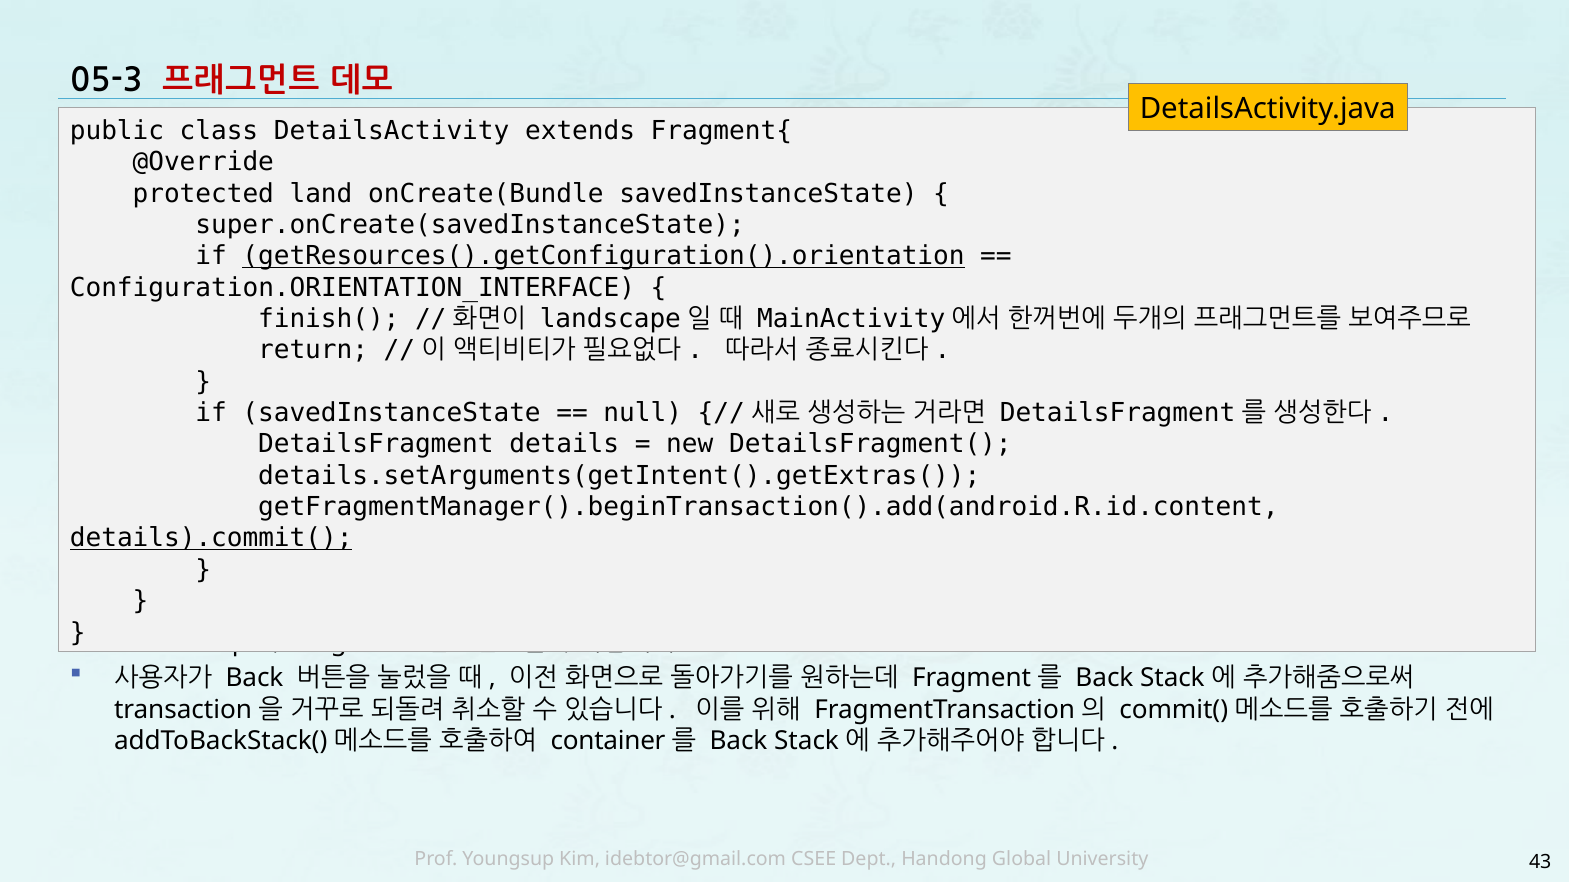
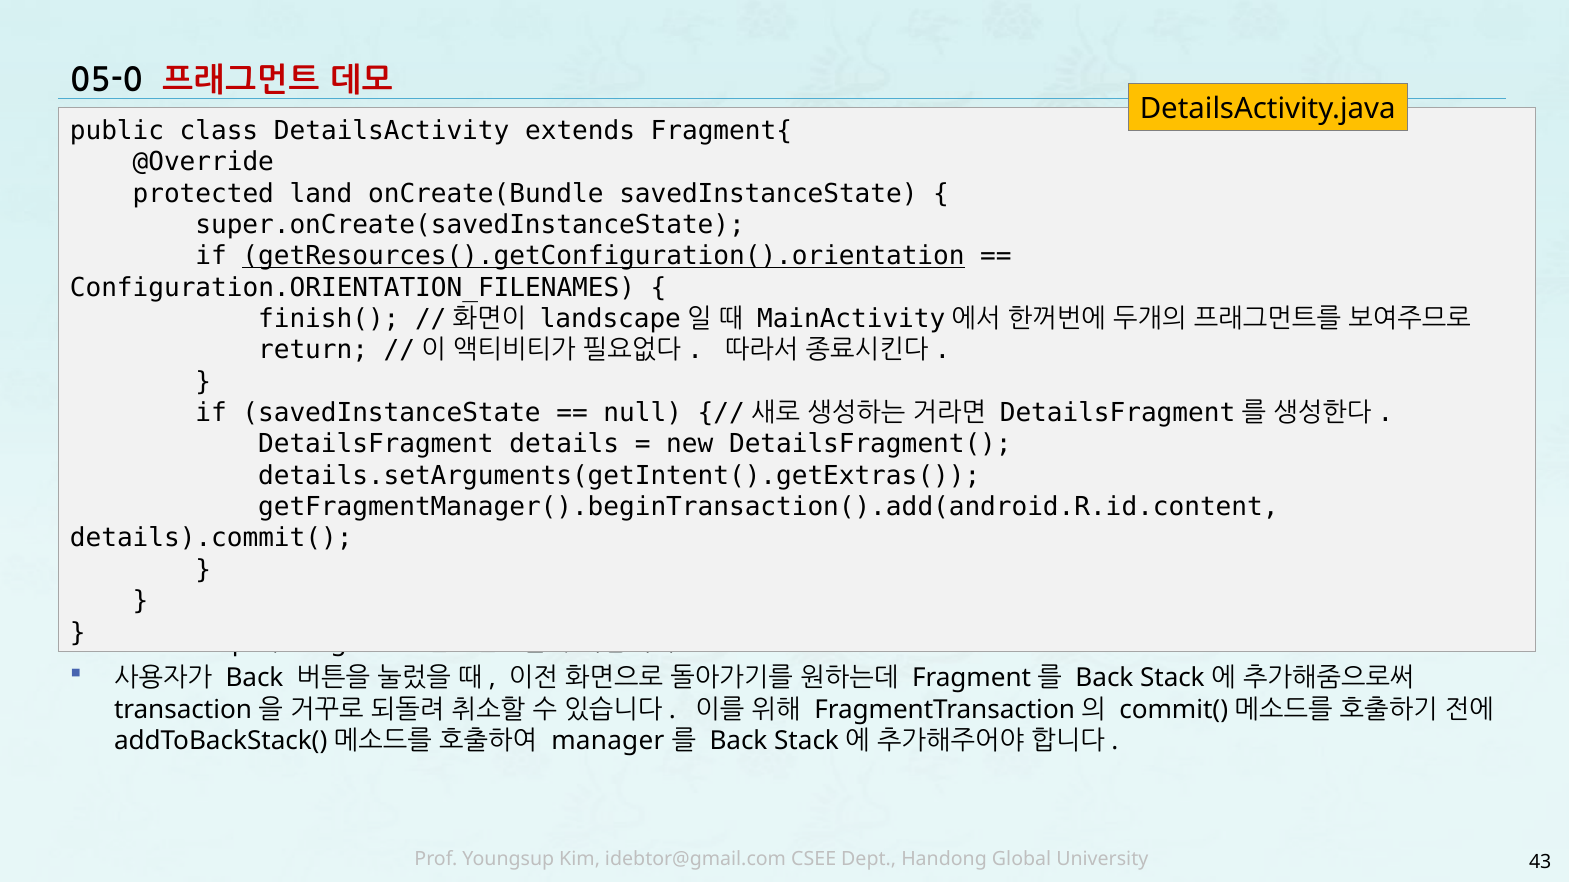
05-3: 05-3 -> 05-0 (107, 81)
Configuration.ORIENTATION_INTERFACE: Configuration.ORIENTATION_INTERFACE -> Configuration.ORIENTATION_FILENAMES (352, 288)
details).commit( underline: present -> none (211, 539)
container: container -> manager (608, 741)
